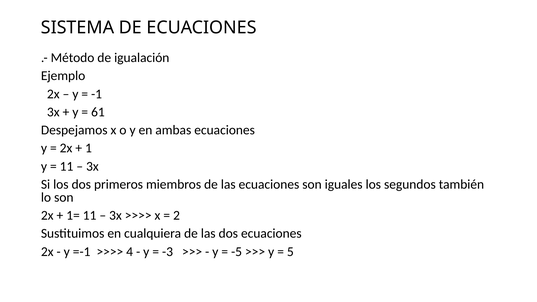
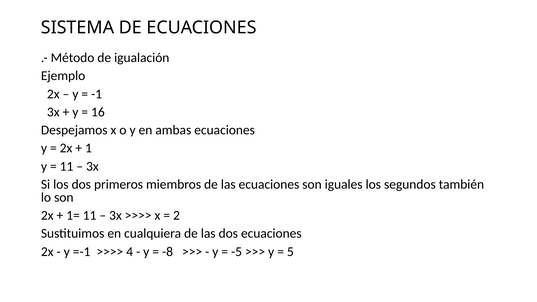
61: 61 -> 16 (98, 112)
-3: -3 -> -8 (168, 252)
